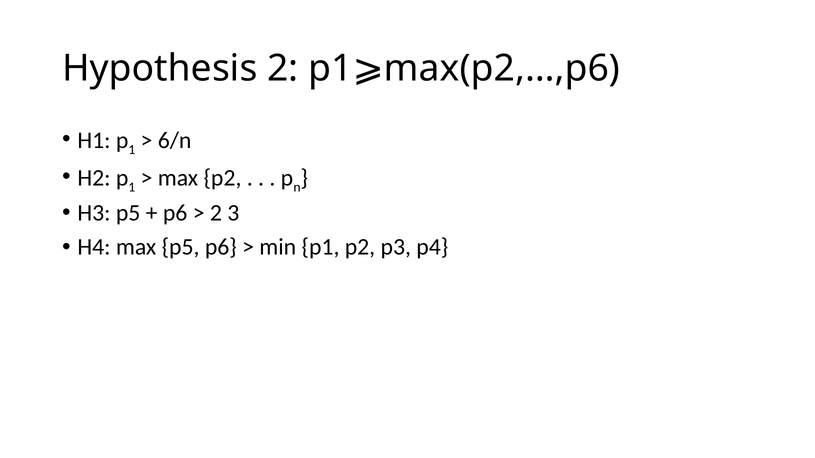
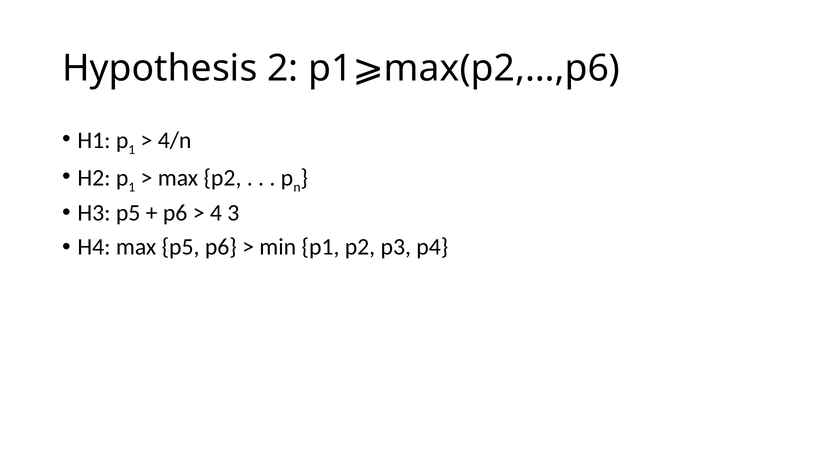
6/n: 6/n -> 4/n (175, 141)
2: 2 -> 4 (216, 213)
